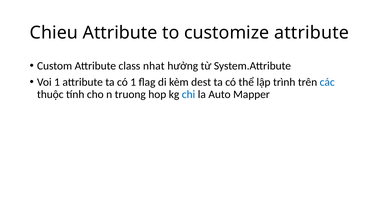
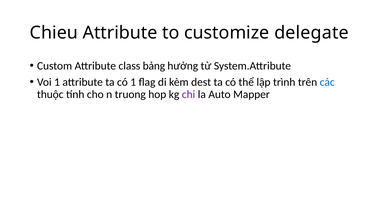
customize attribute: attribute -> delegate (312, 33)
nhat: nhat -> bảng (154, 66)
chi colour: blue -> purple (189, 95)
